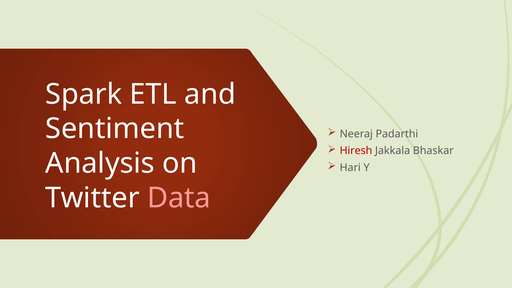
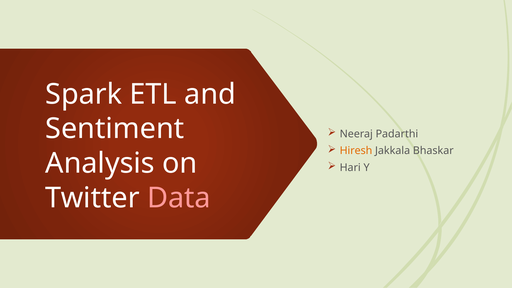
Hiresh colour: red -> orange (356, 151)
